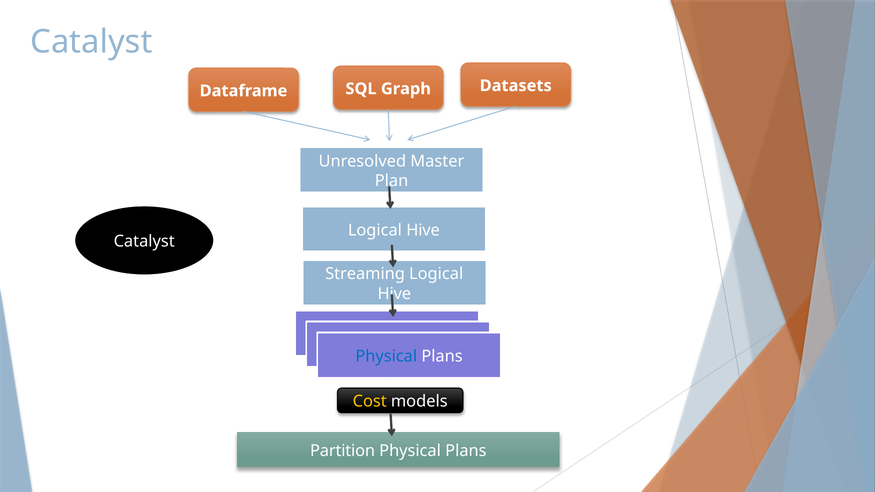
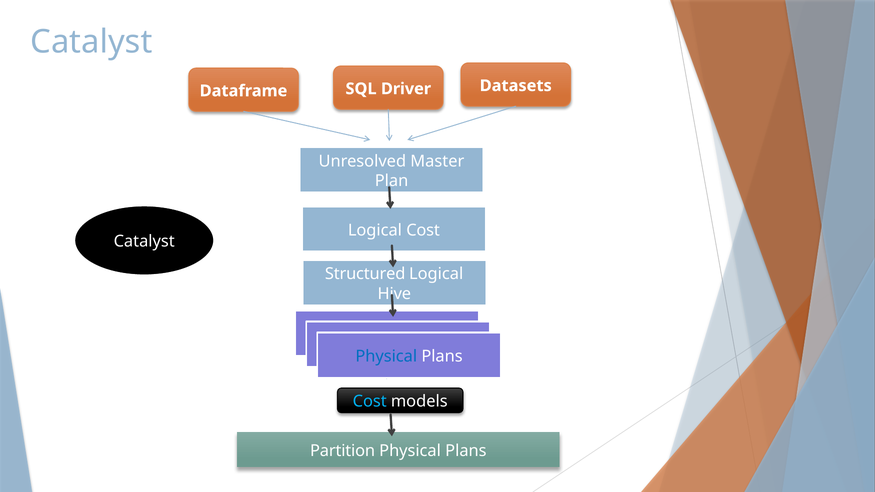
Graph: Graph -> Driver (406, 89)
Hive: Hive -> Cost (423, 230)
Streaming: Streaming -> Structured (365, 274)
Cost colour: yellow -> light blue (370, 402)
